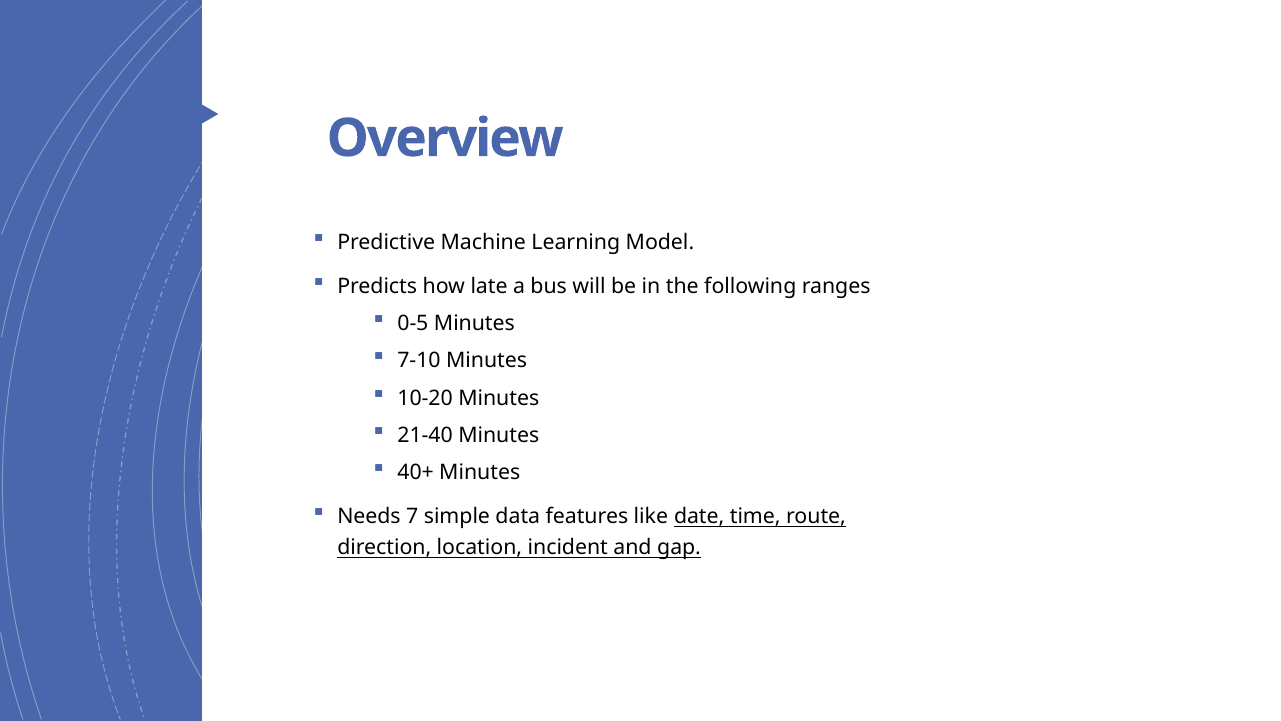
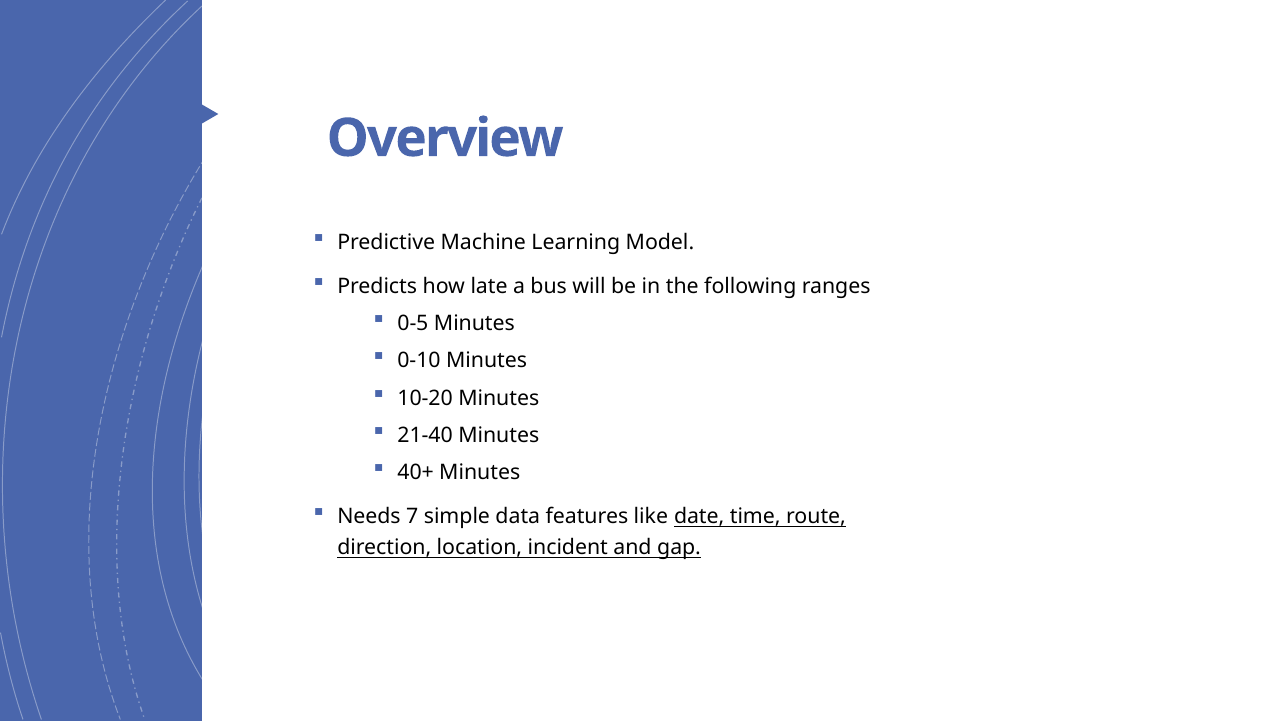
7-10: 7-10 -> 0-10 (419, 361)
